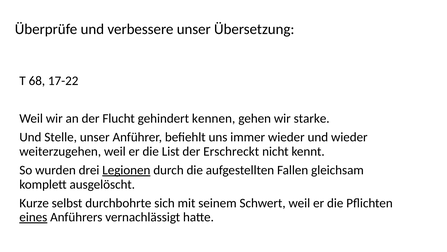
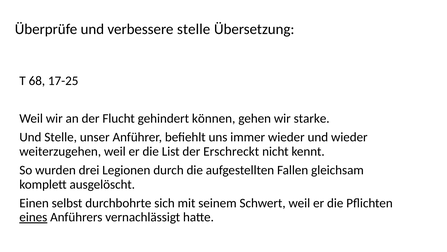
verbessere unser: unser -> stelle (194, 29)
17-22: 17-22 -> 17-25 (63, 81)
kennen: kennen -> können (214, 118)
Legionen underline: present -> none (126, 170)
Kurze: Kurze -> Einen (34, 203)
